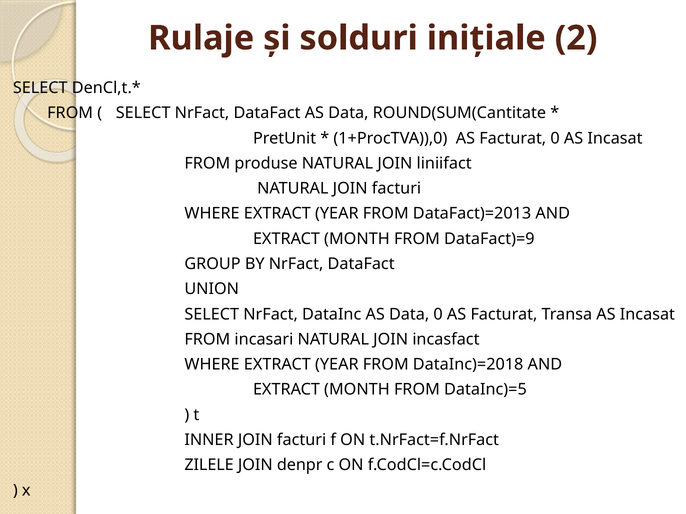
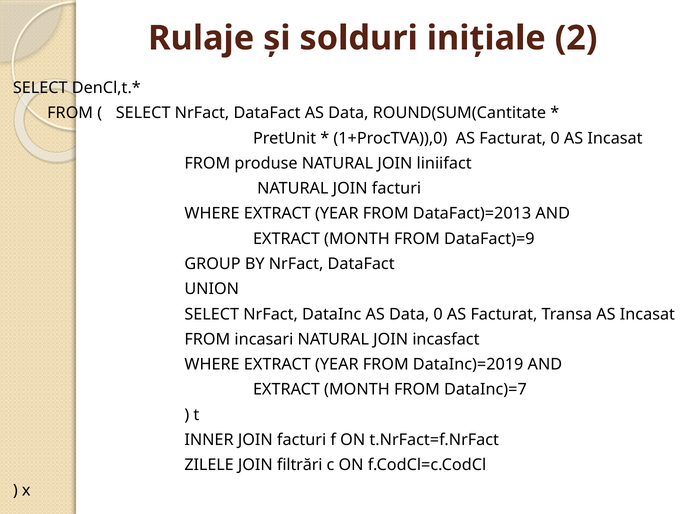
DataInc)=2018: DataInc)=2018 -> DataInc)=2019 (468, 365)
DataInc)=5: DataInc)=5 -> DataInc)=7 (485, 390)
denpr: denpr -> filtrări (300, 466)
